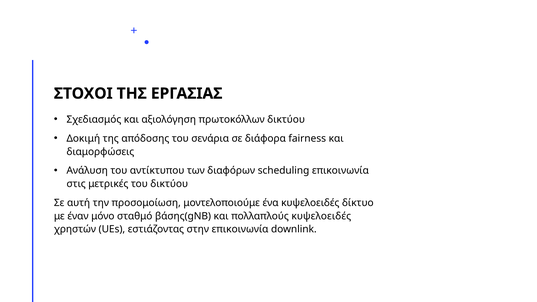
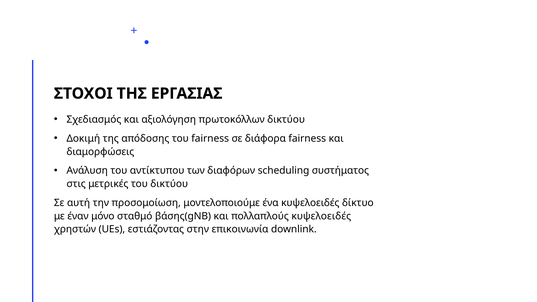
του σενάρια: σενάρια -> fairness (210, 138)
scheduling επικοινωνία: επικοινωνία -> συστήματος (340, 171)
